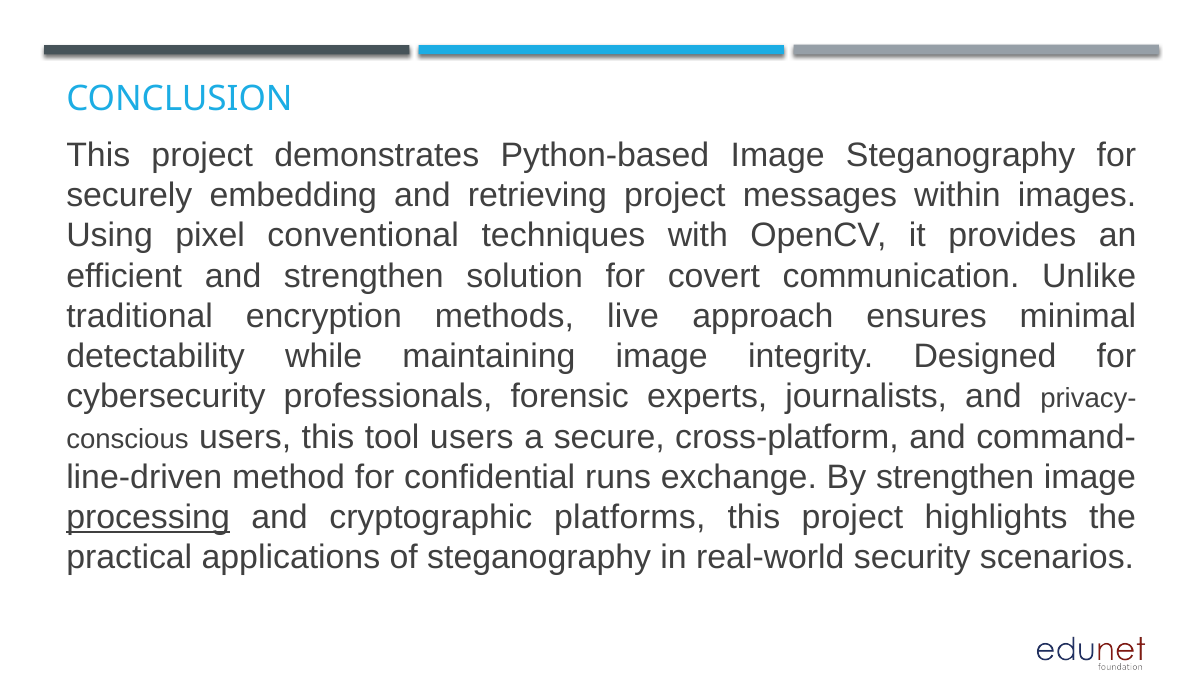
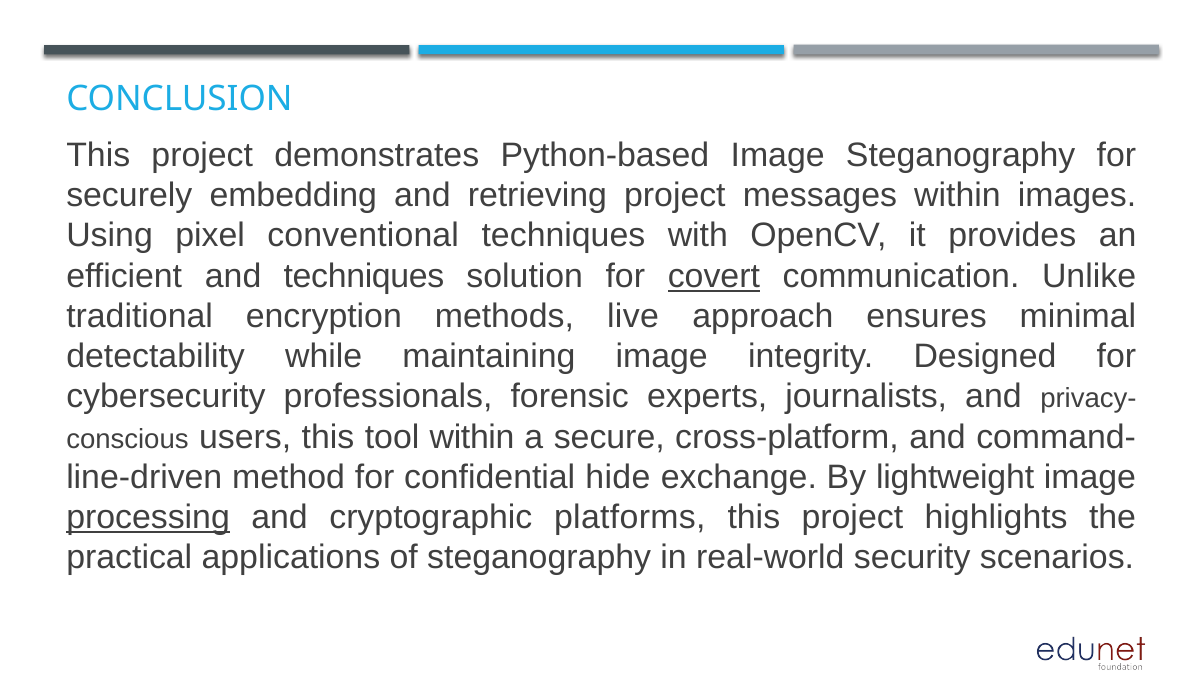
and strengthen: strengthen -> techniques (364, 276)
covert underline: none -> present (714, 276)
tool users: users -> within (472, 437)
runs: runs -> hide (618, 477)
By strengthen: strengthen -> lightweight (955, 477)
